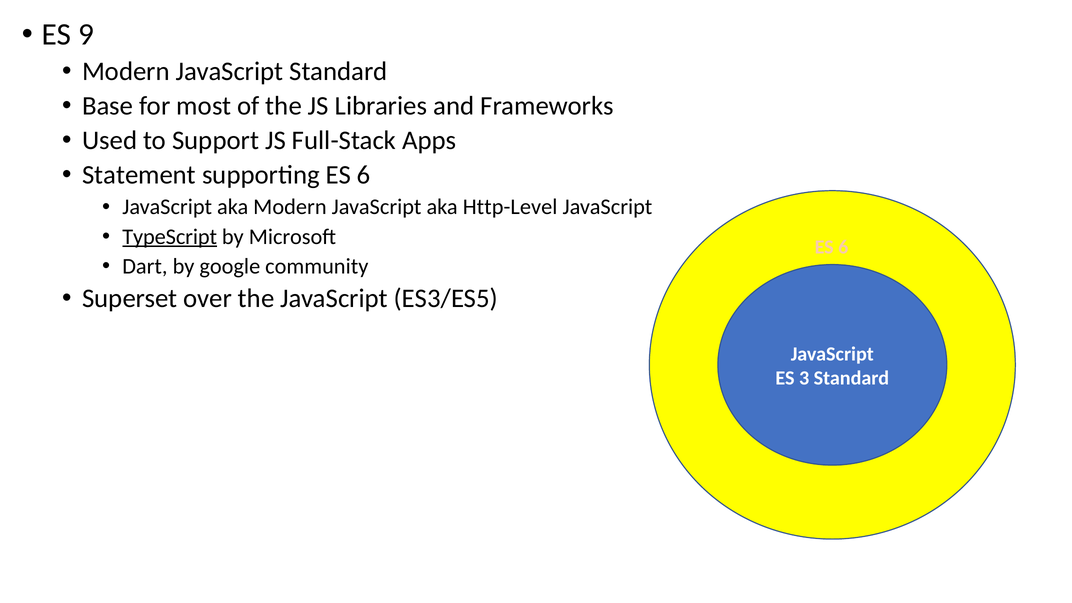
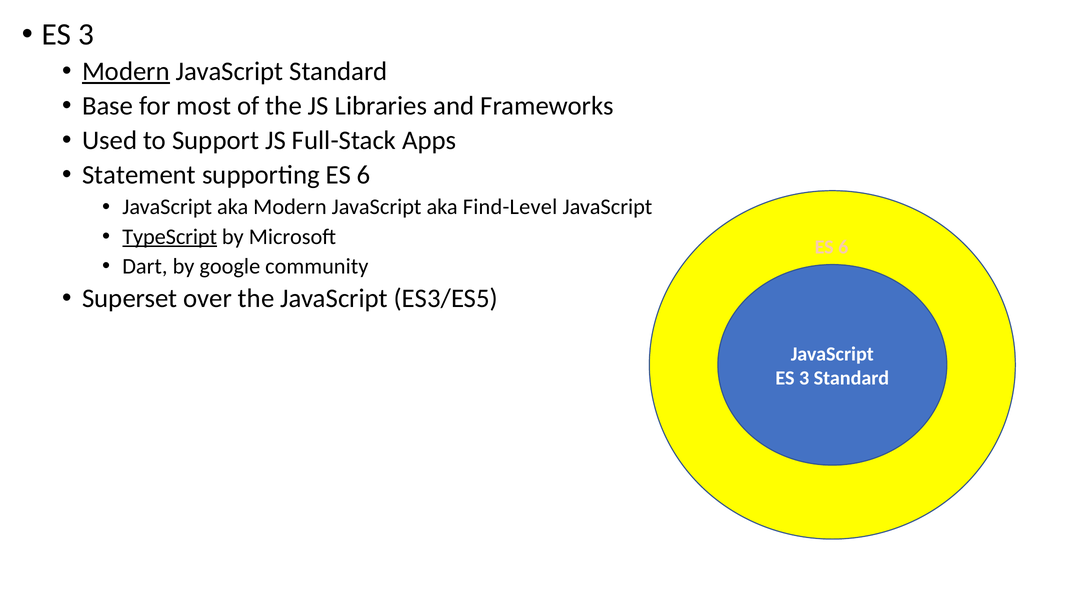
9: 9 -> 3 (86, 35)
Modern underline: none -> present (126, 71)
Http-Level: Http-Level -> Find-Level (510, 207)
